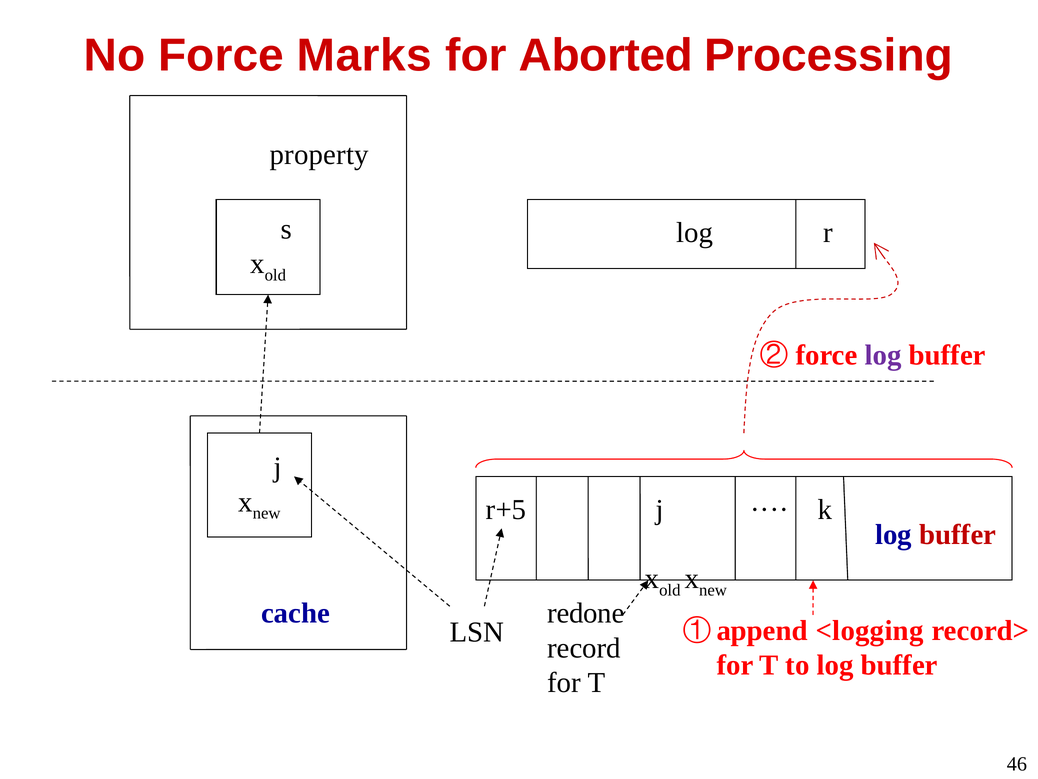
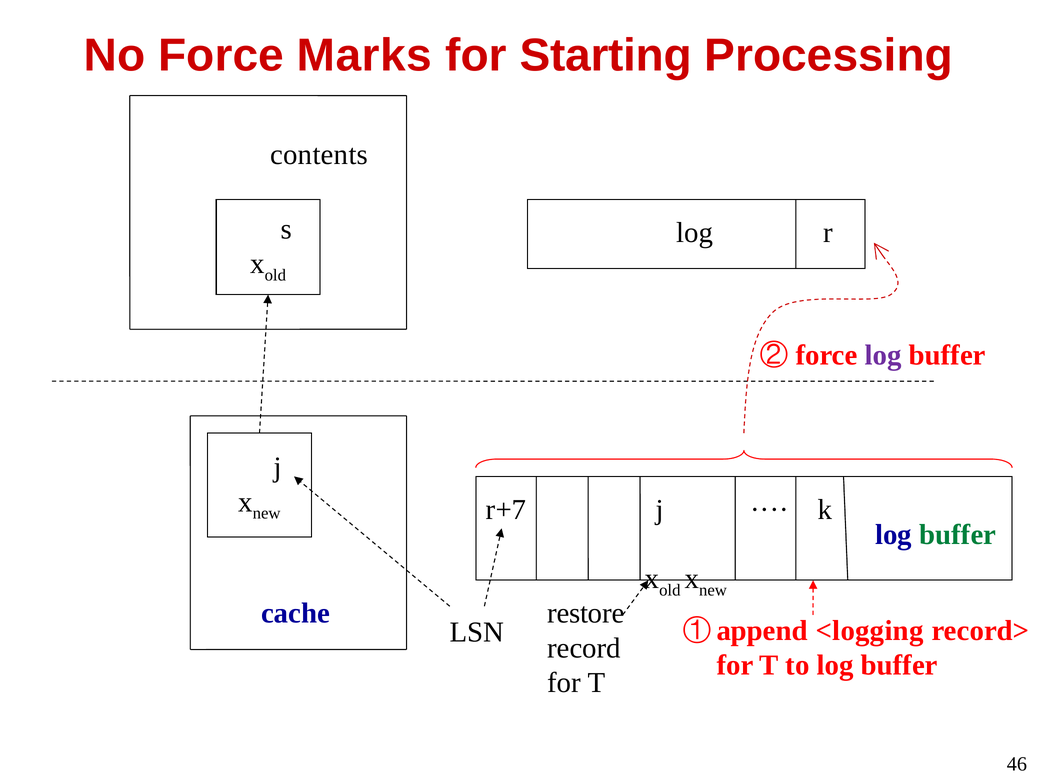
Aborted: Aborted -> Starting (606, 55)
property: property -> contents (319, 155)
r+5: r+5 -> r+7 (506, 509)
buffer colour: red -> green (958, 535)
redone: redone -> restore (586, 613)
